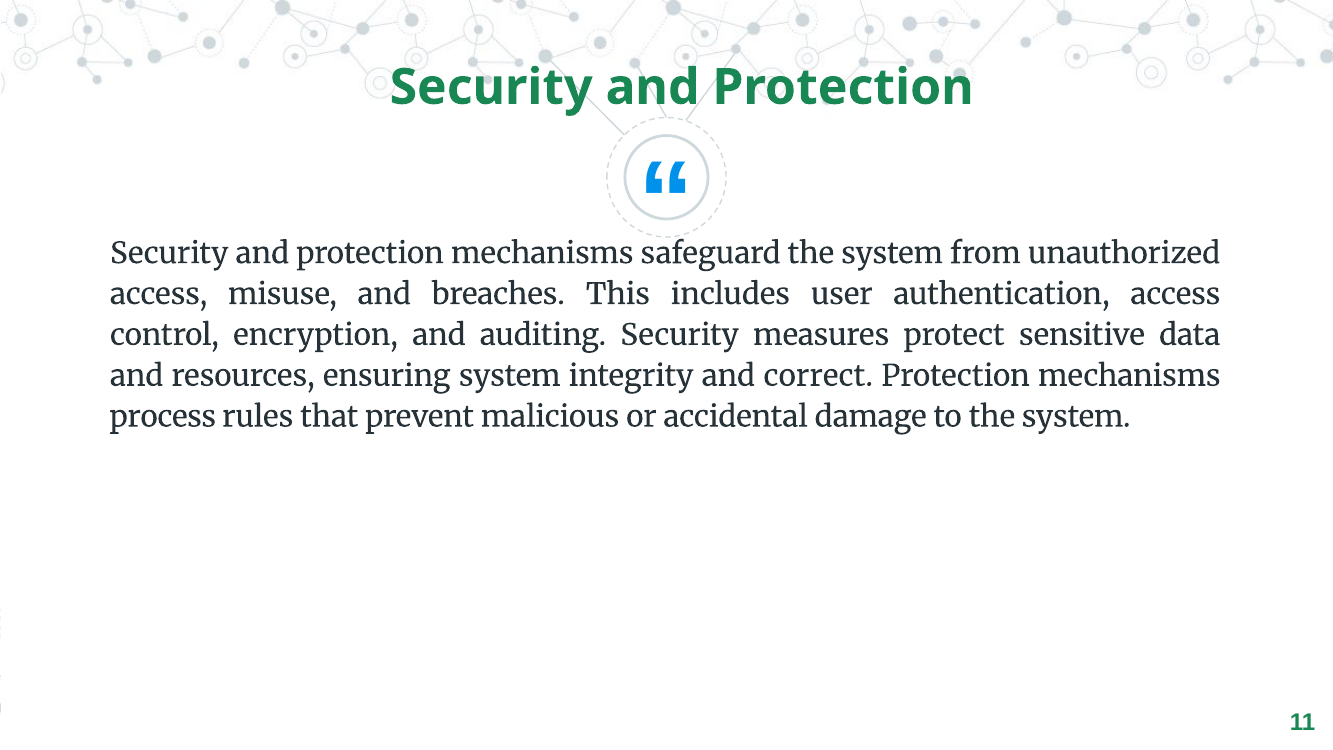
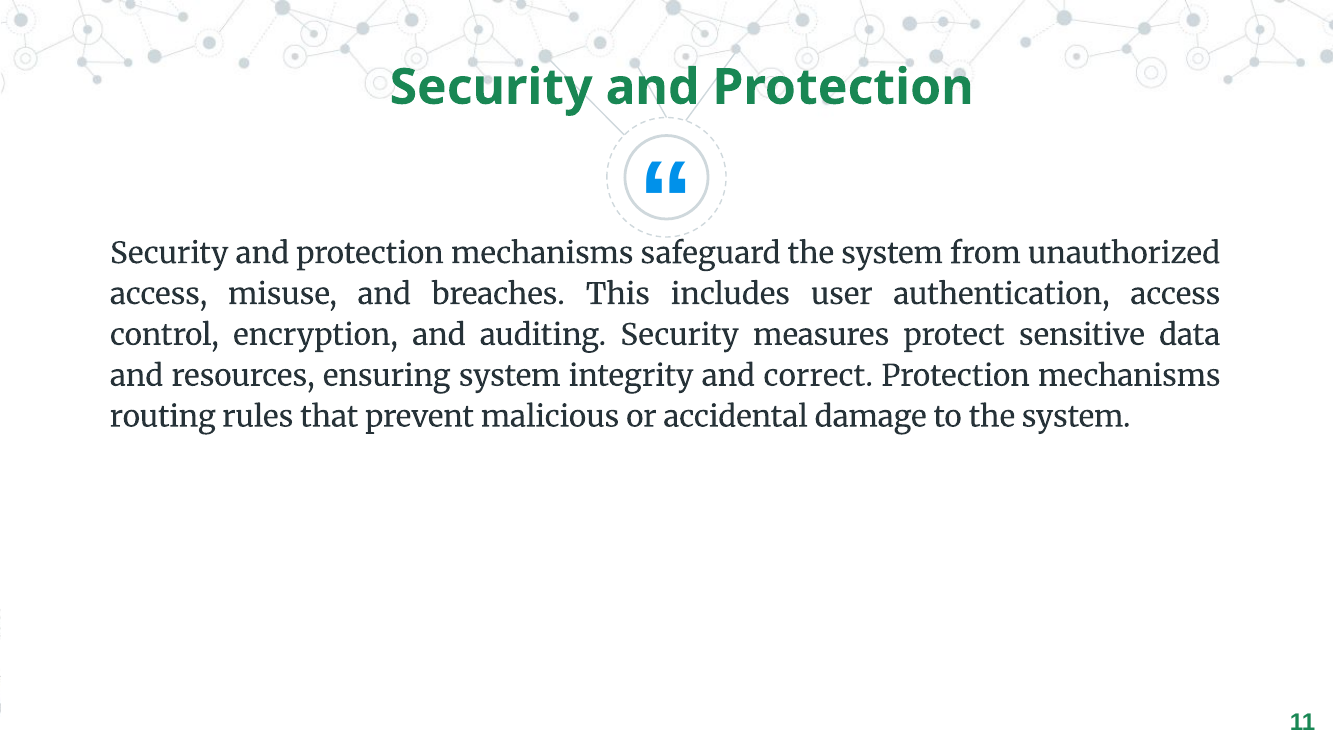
process: process -> routing (163, 417)
